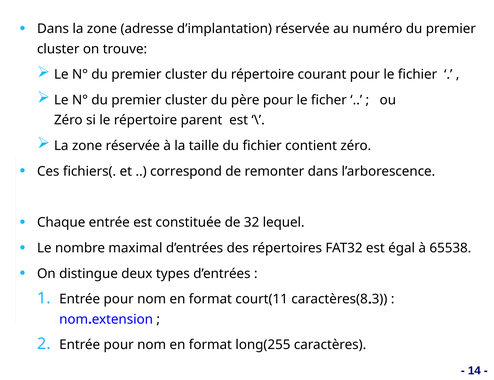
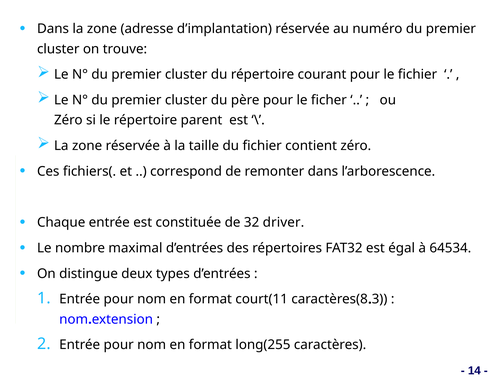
lequel: lequel -> driver (284, 223)
65538: 65538 -> 64534 (450, 248)
